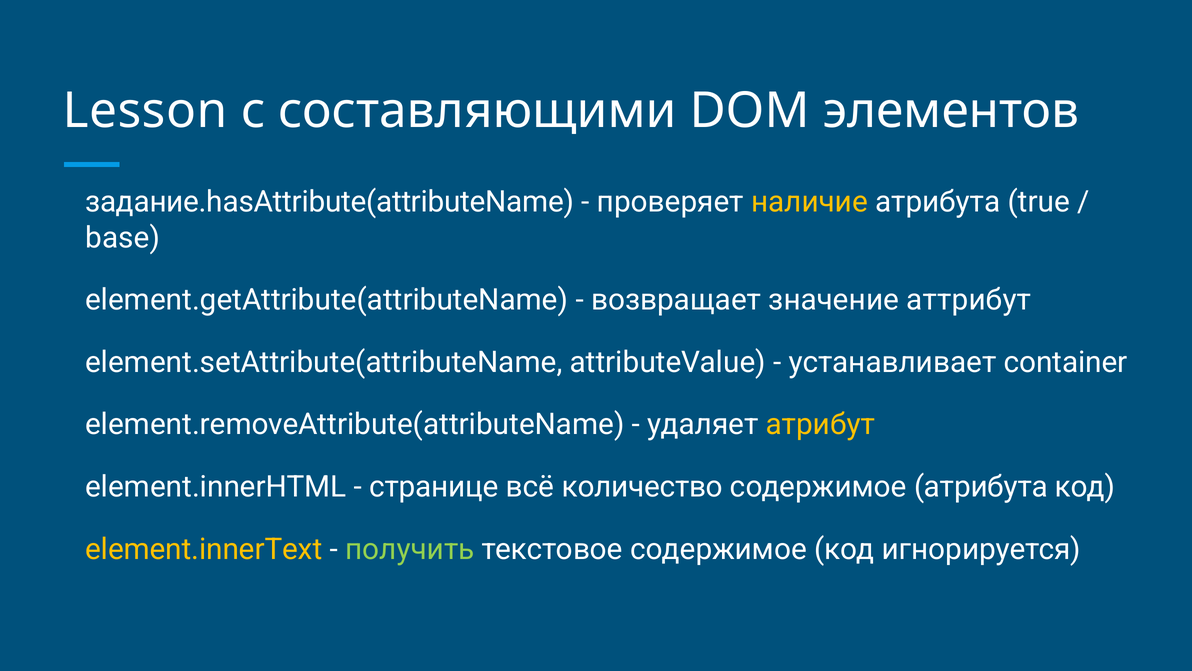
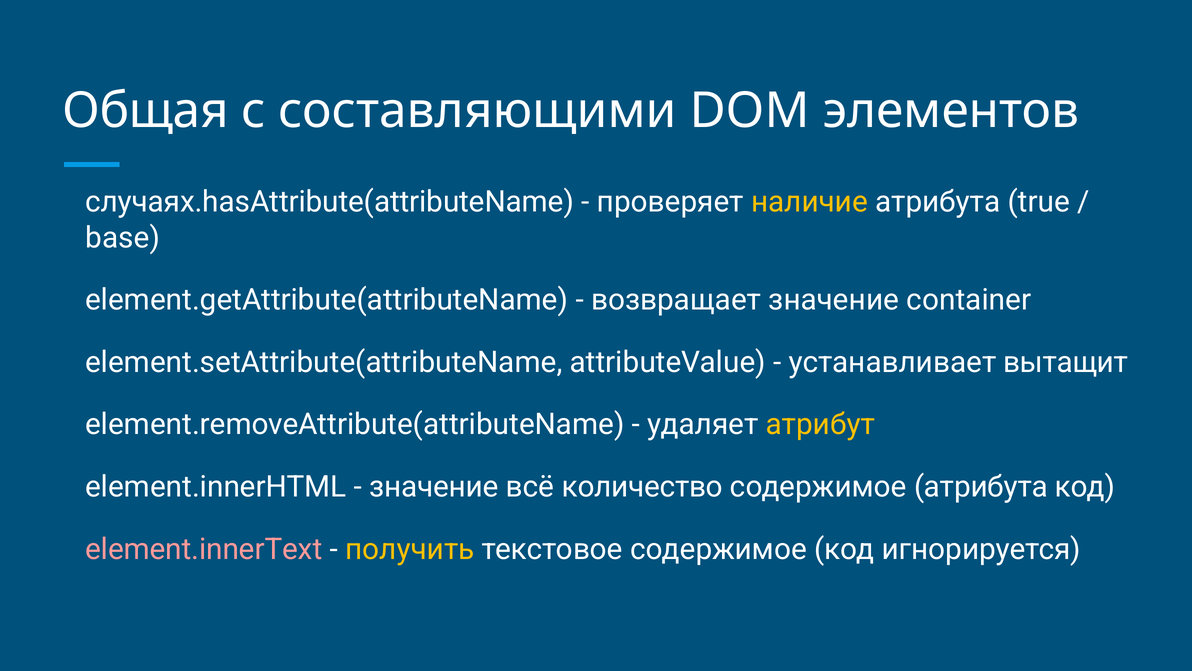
Lesson: Lesson -> Общая (146, 111)
задание.hasAttribute(attributeName: задание.hasAttribute(attributeName -> случаях.hasAttribute(attributeName (330, 202)
аттрибут: аттрибут -> container (969, 300)
container: container -> вытащит (1066, 362)
странице: странице -> значение (434, 487)
element.innerText colour: yellow -> pink (204, 549)
получить colour: light green -> yellow (410, 549)
